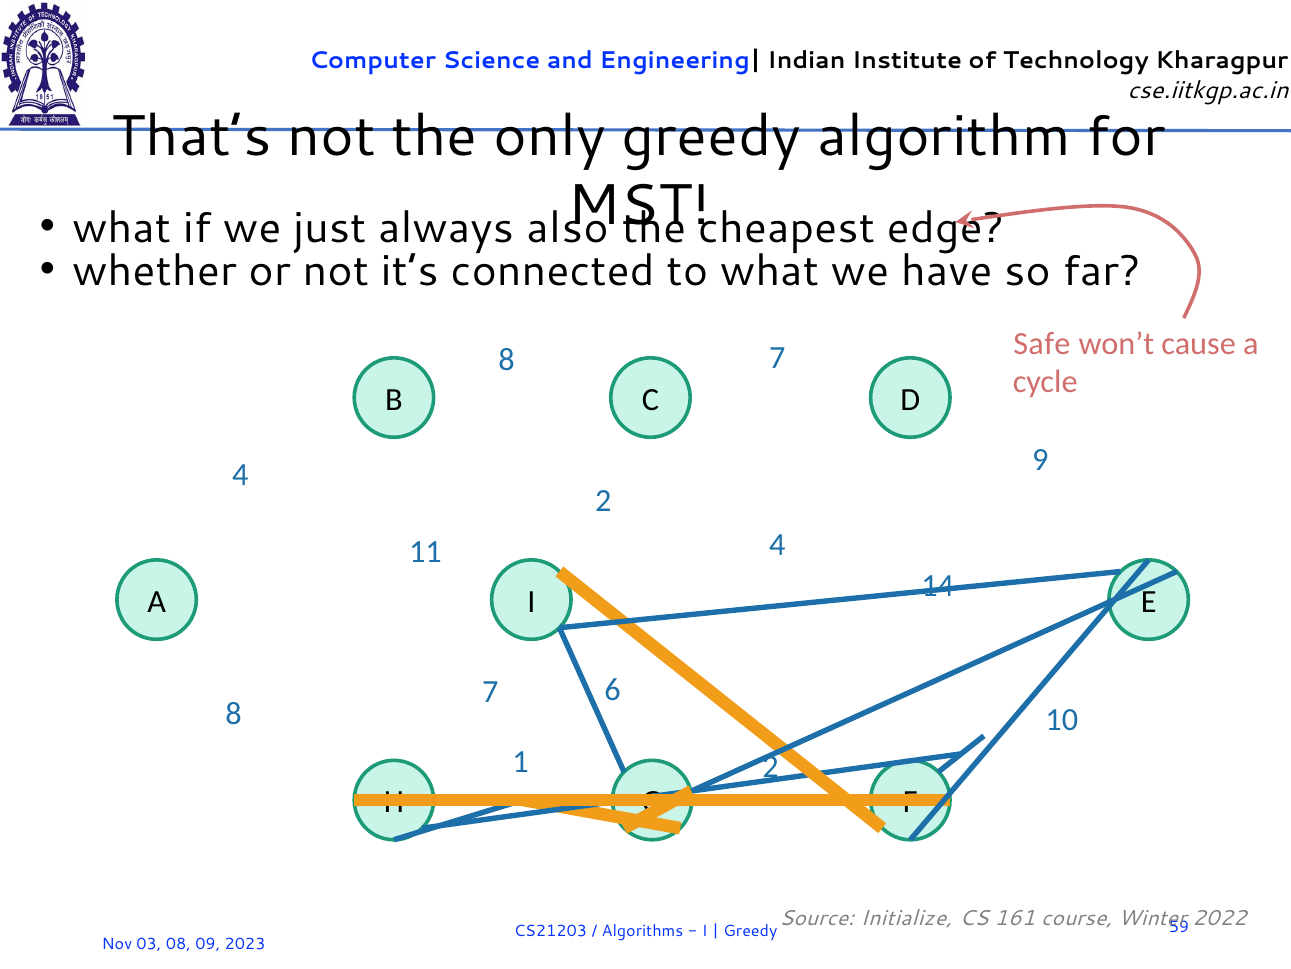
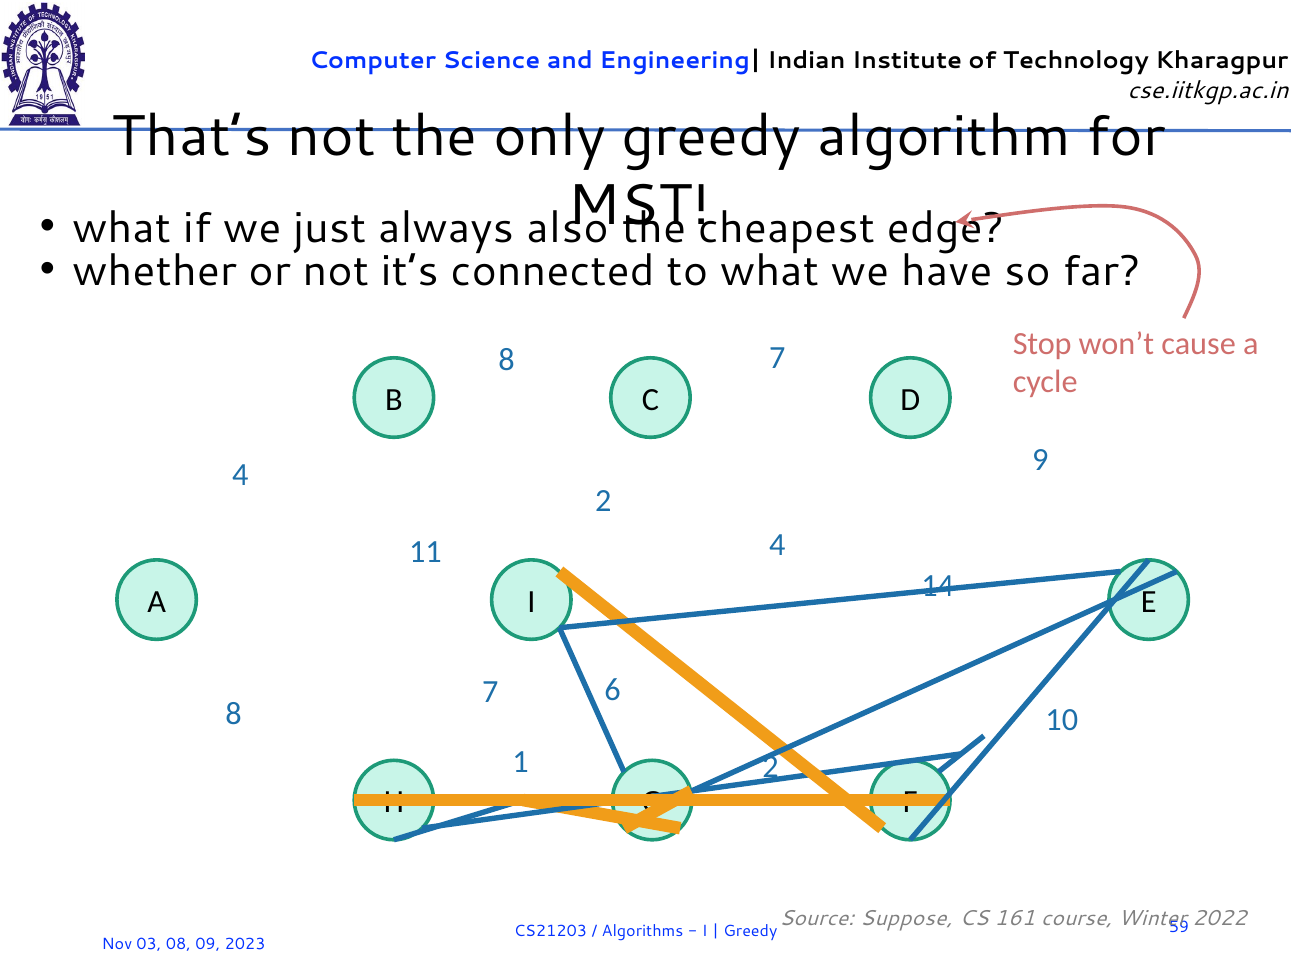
Safe: Safe -> Stop (1042, 343)
Initialize: Initialize -> Suppose (906, 918)
